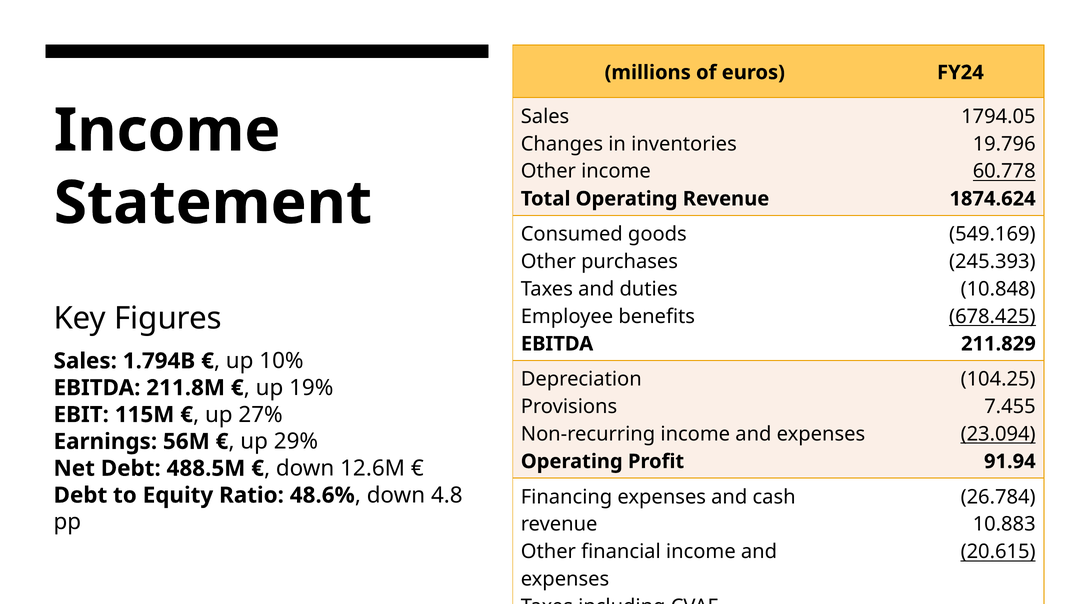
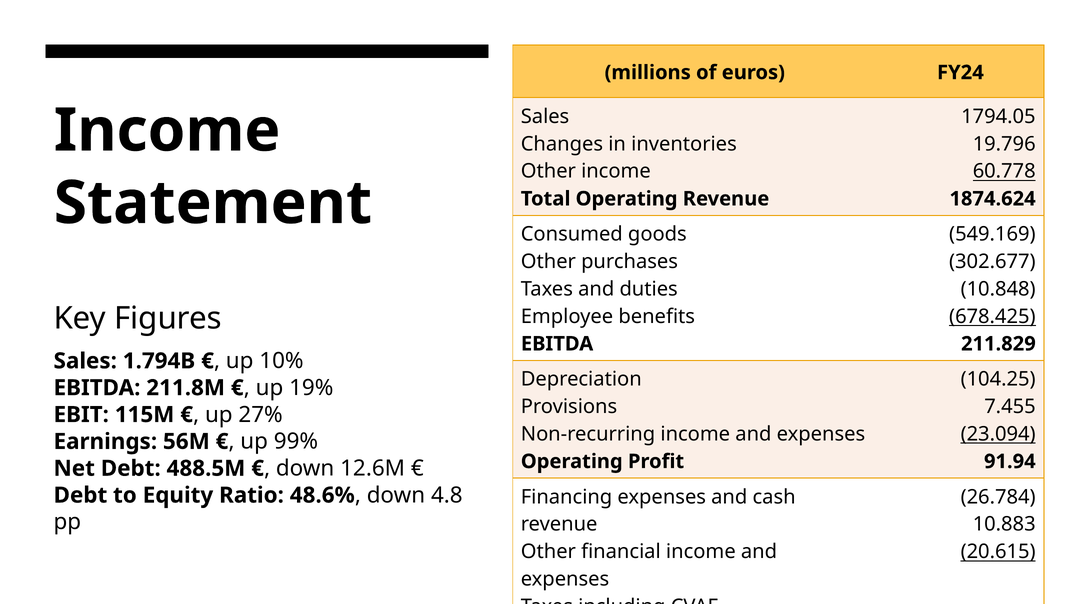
245.393: 245.393 -> 302.677 (992, 262)
29%: 29% -> 99% (296, 442)
